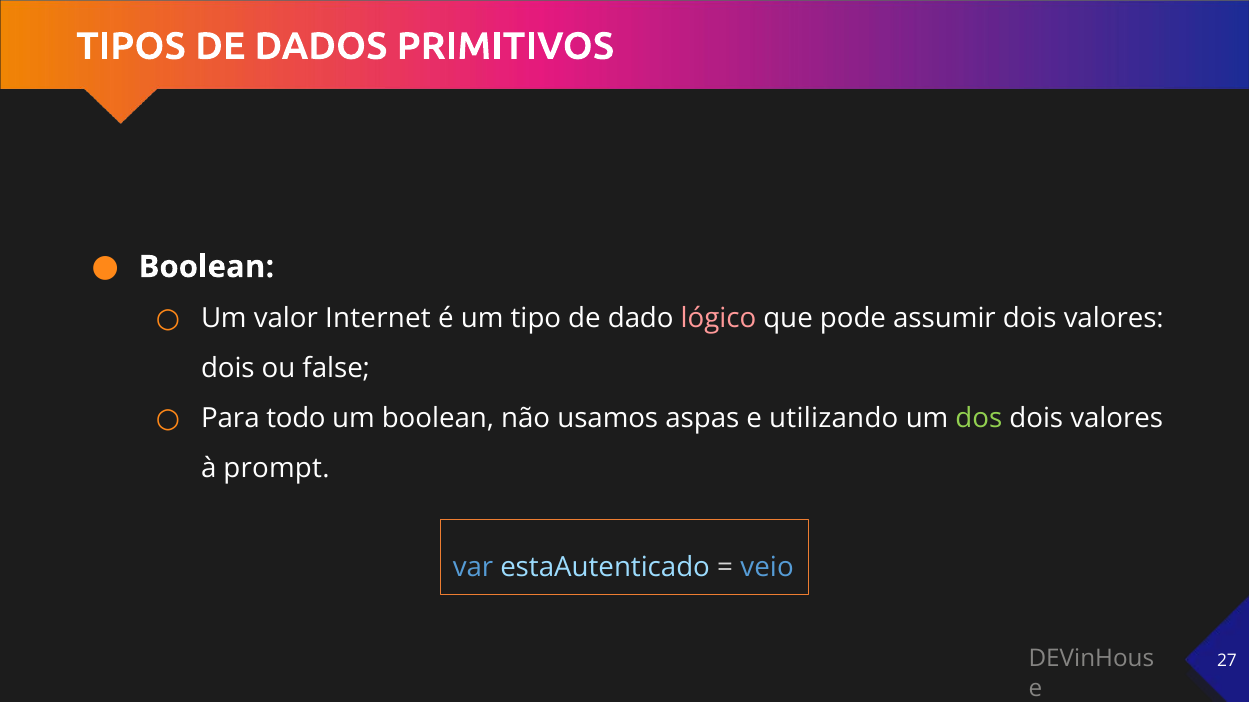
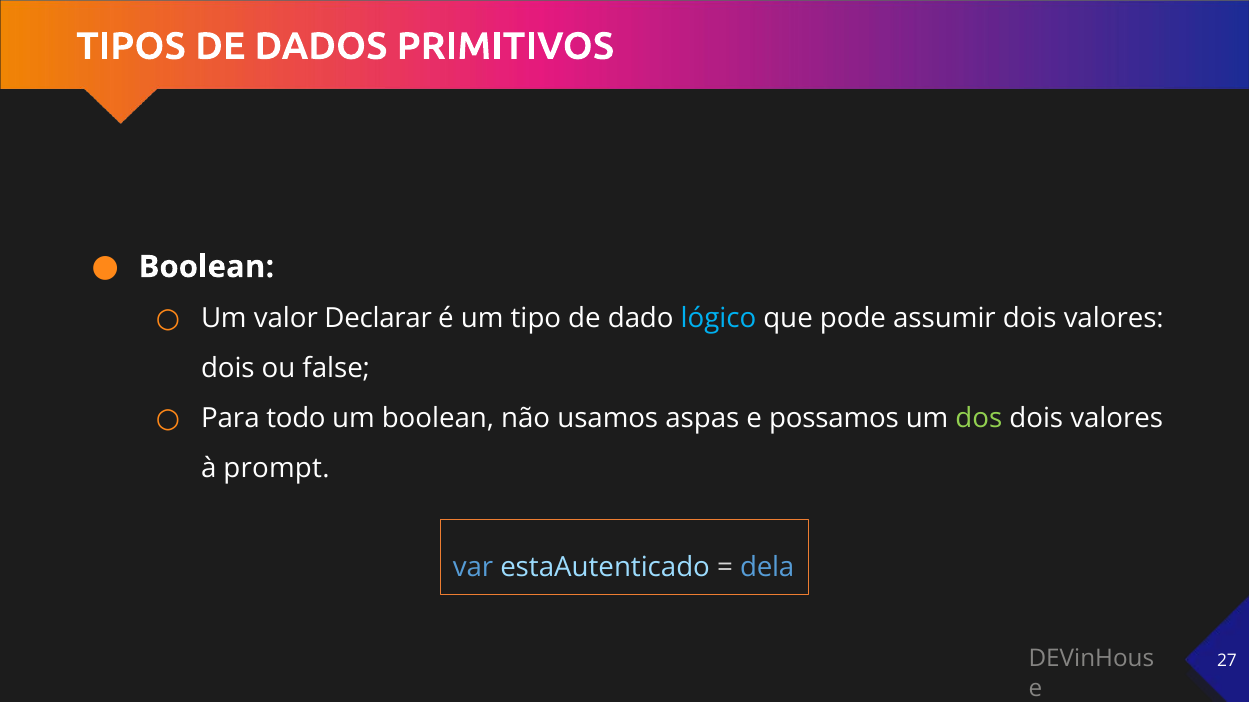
Internet: Internet -> Declarar (378, 319)
lógico colour: pink -> light blue (718, 319)
utilizando: utilizando -> possamos (834, 419)
veio: veio -> dela (767, 568)
